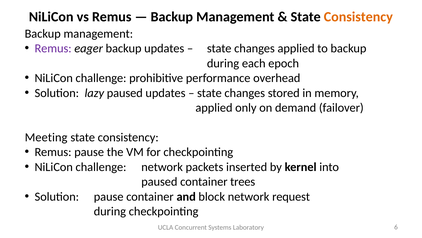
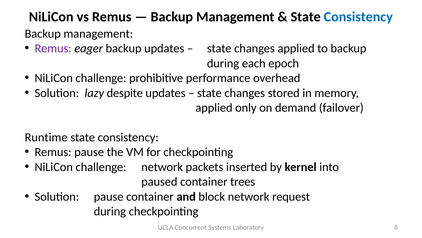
Consistency colour: orange -> blue (358, 17)
lazy paused: paused -> despite (125, 93)
Meeting: Meeting -> Runtime (46, 137)
